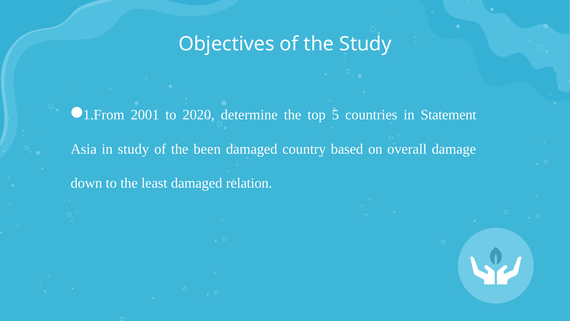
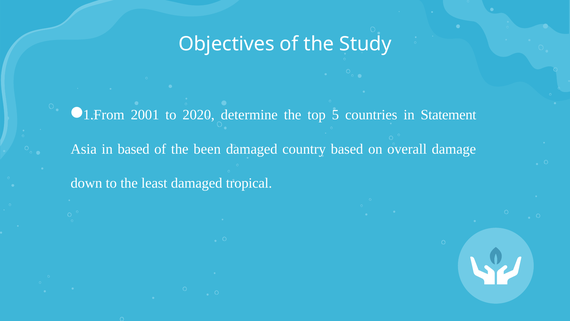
in study: study -> based (134, 149)
relation: relation -> tropical (249, 183)
